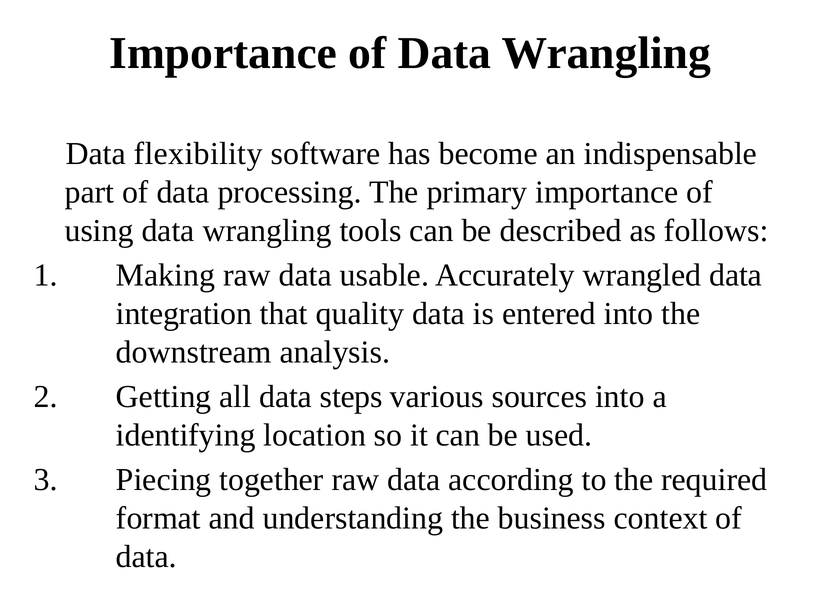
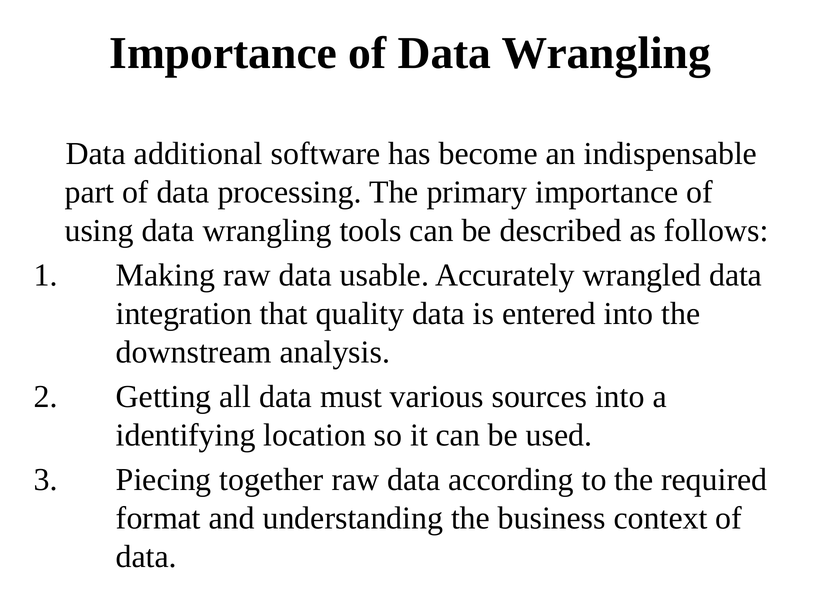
flexibility: flexibility -> additional (198, 154)
steps: steps -> must (351, 397)
